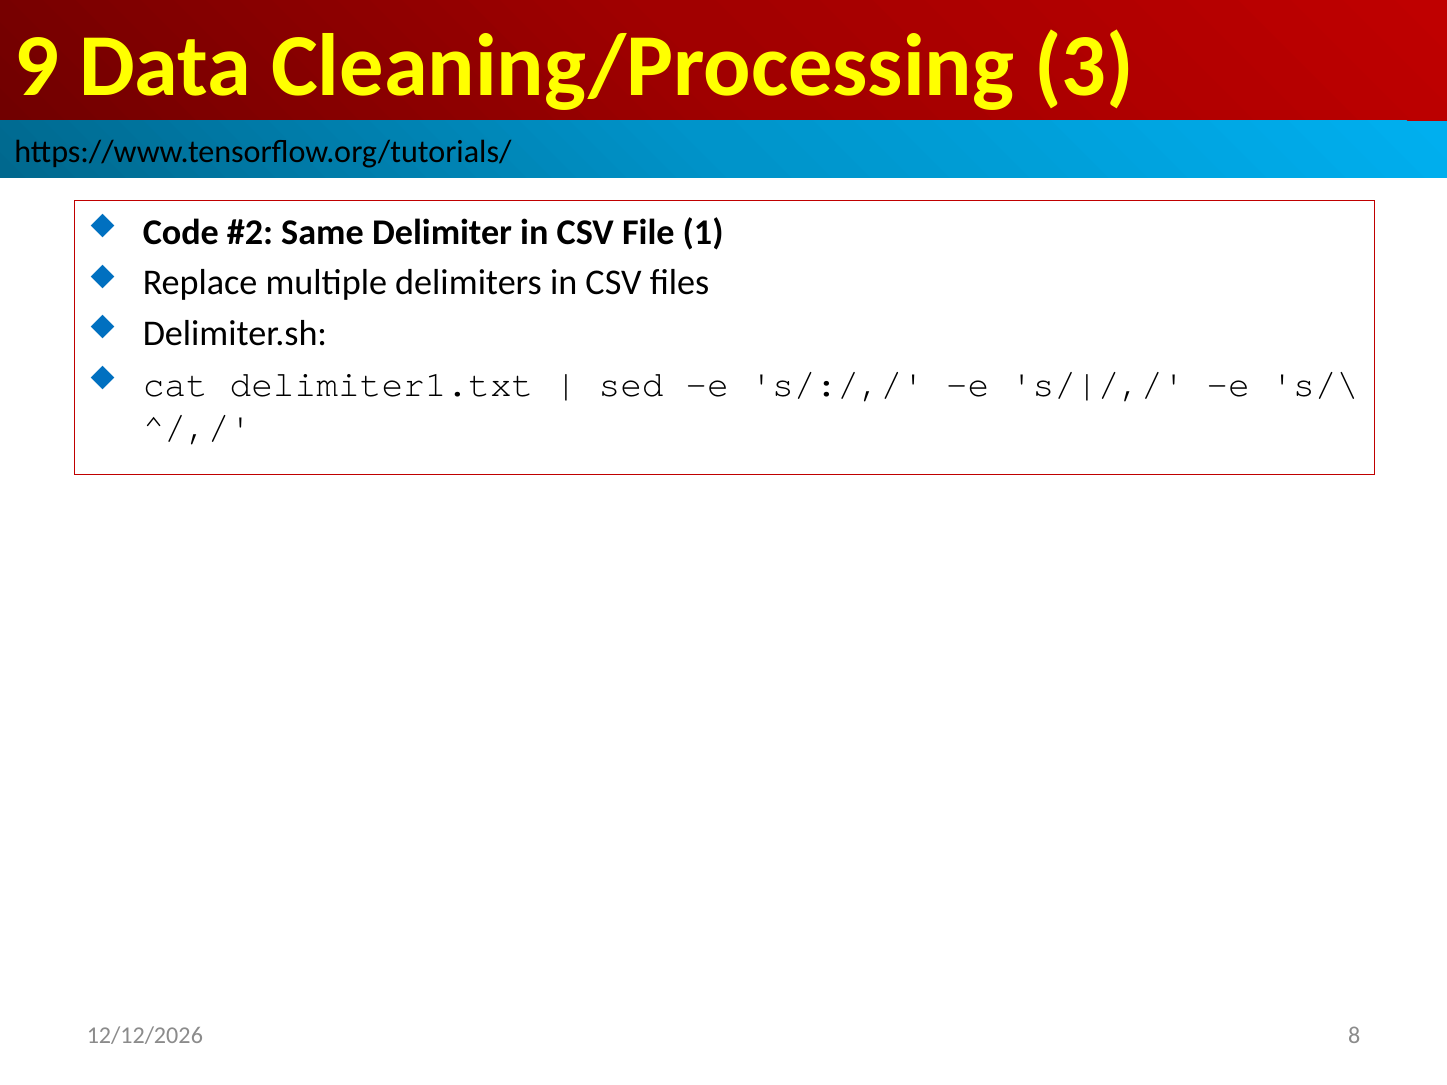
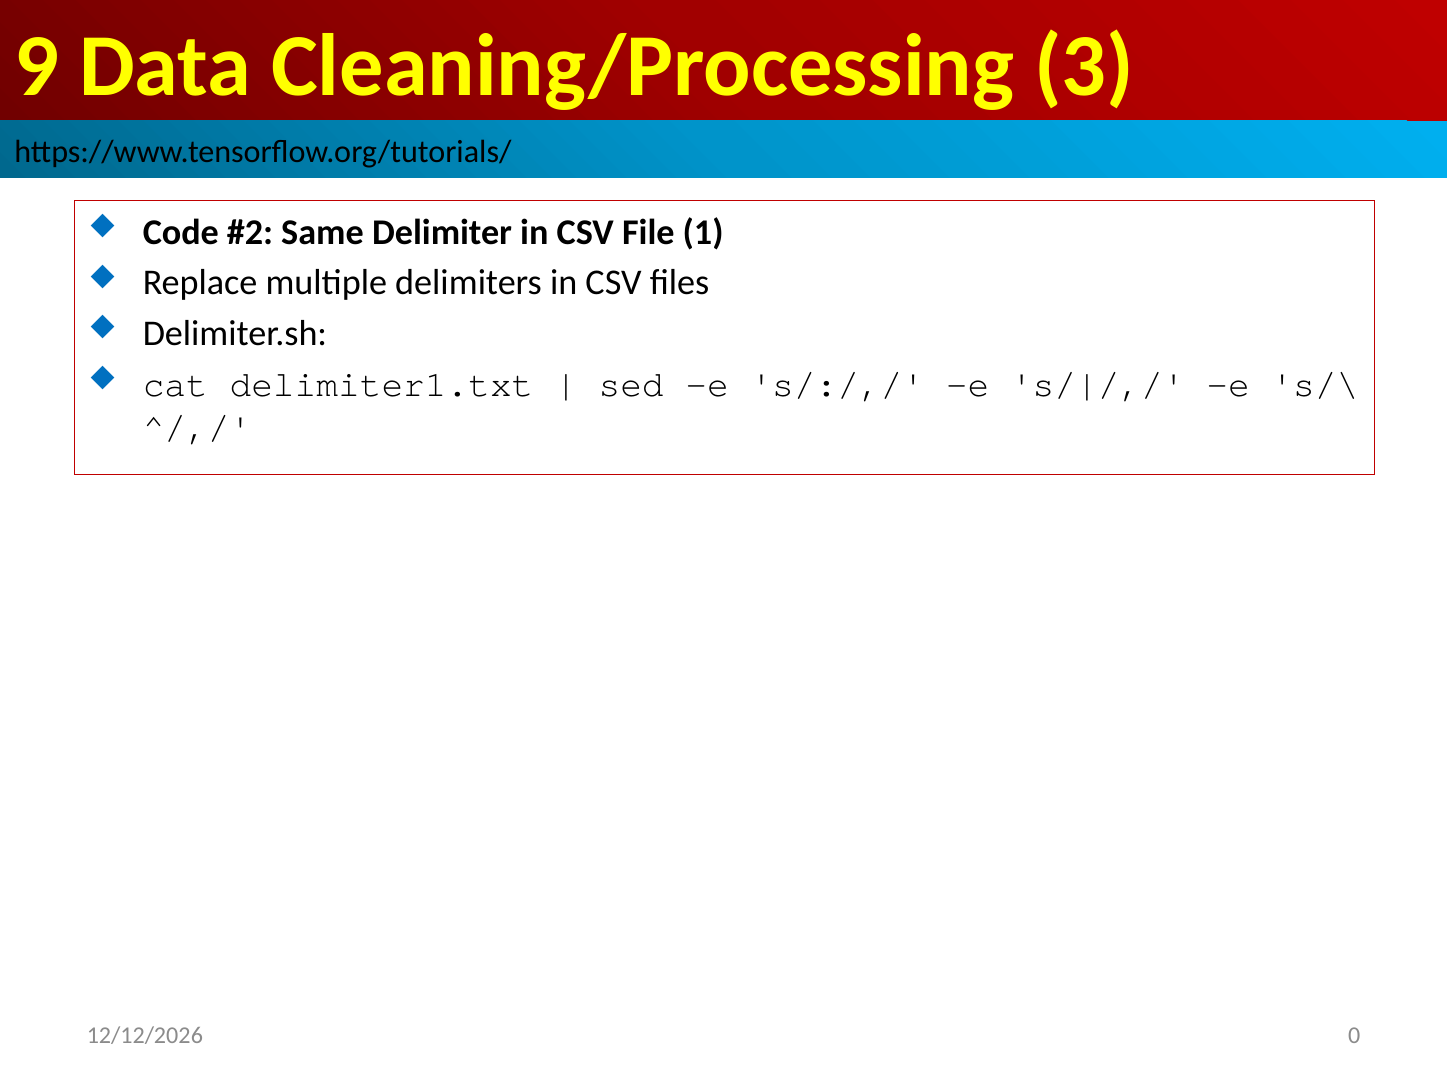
8: 8 -> 0 (1354, 1036)
